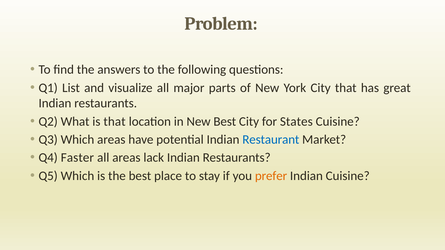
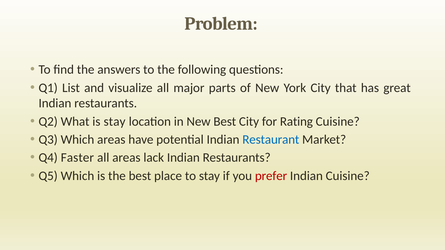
is that: that -> stay (115, 122)
States: States -> Rating (296, 122)
prefer colour: orange -> red (271, 176)
